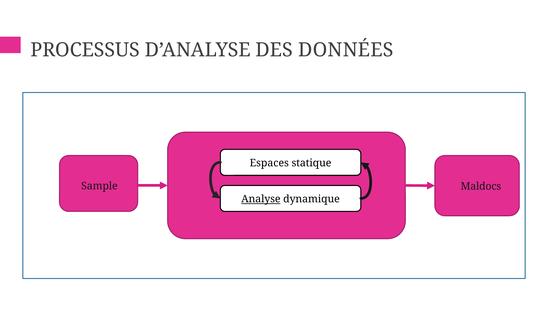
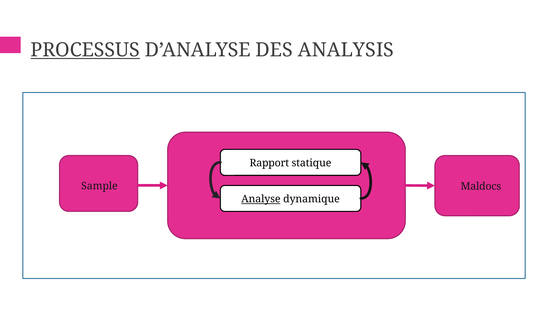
PROCESSUS underline: none -> present (85, 50)
DONNÉES: DONNÉES -> ANALYSIS (346, 50)
Espaces: Espaces -> Rapport (269, 163)
